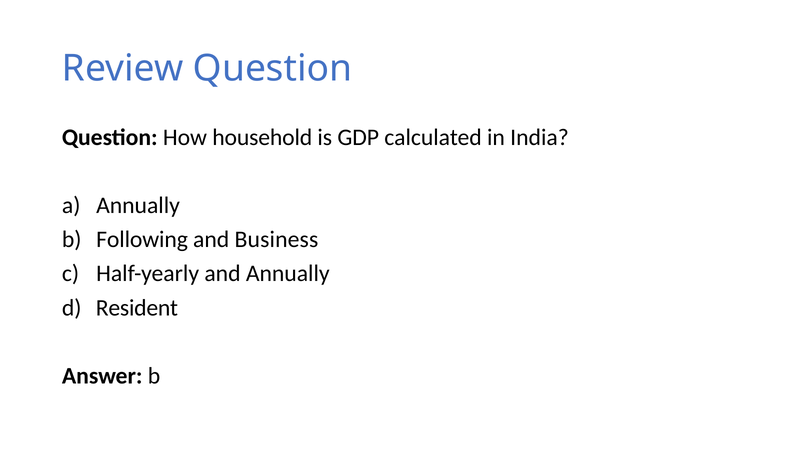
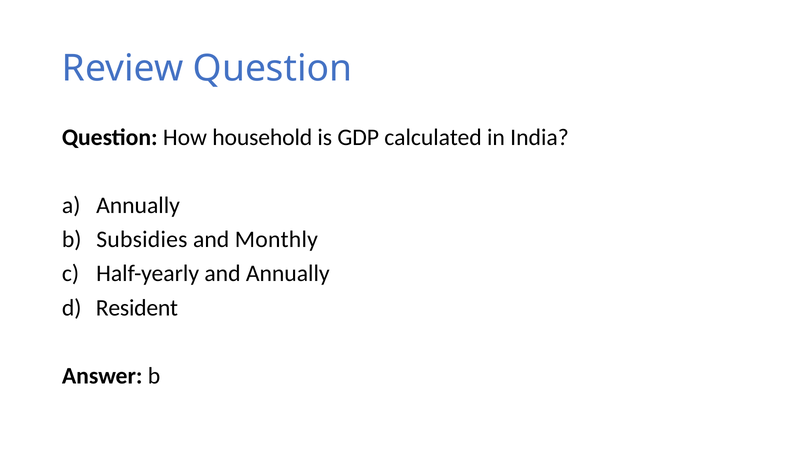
Following: Following -> Subsidies (142, 239)
Business: Business -> Monthly (276, 239)
